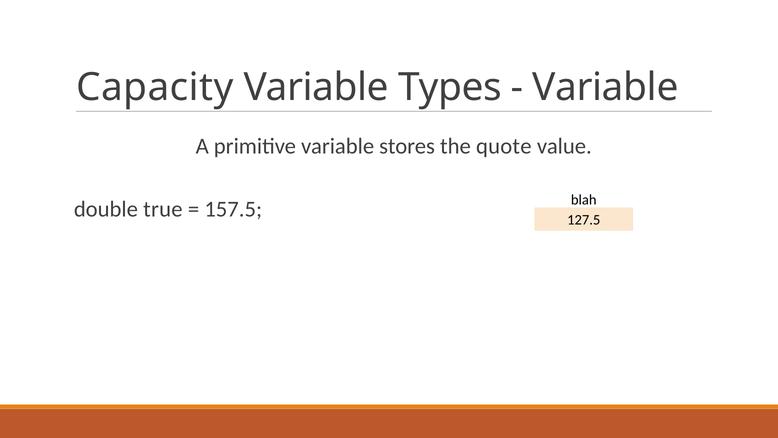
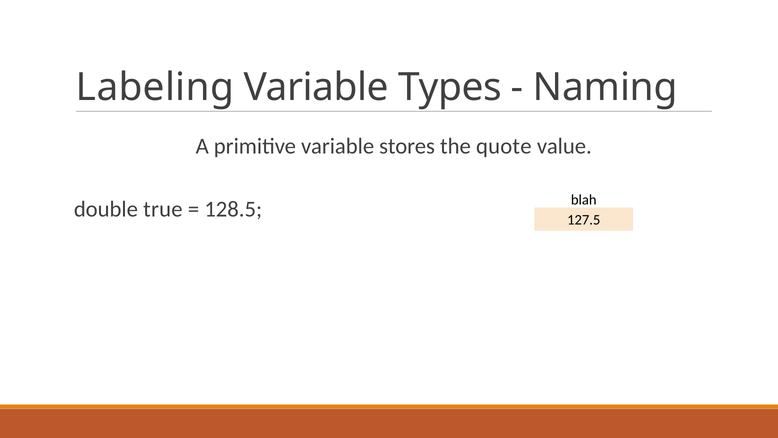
Capacity: Capacity -> Labeling (155, 87)
Variable: Variable -> Naming (605, 87)
157.5: 157.5 -> 128.5 (233, 209)
